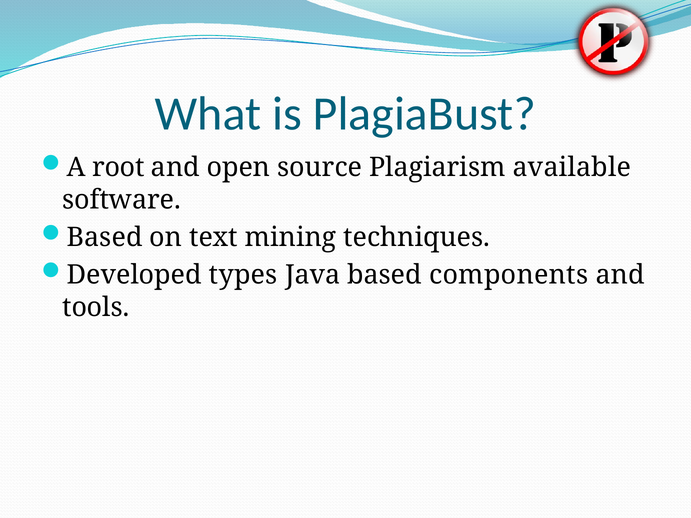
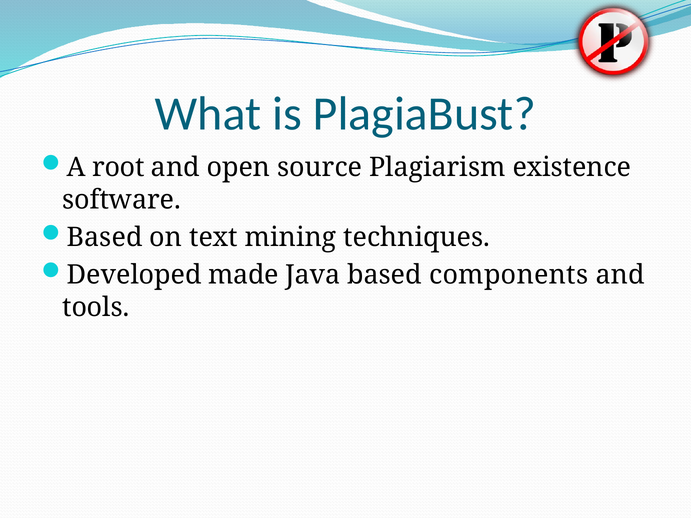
available: available -> existence (572, 168)
types: types -> made (243, 275)
